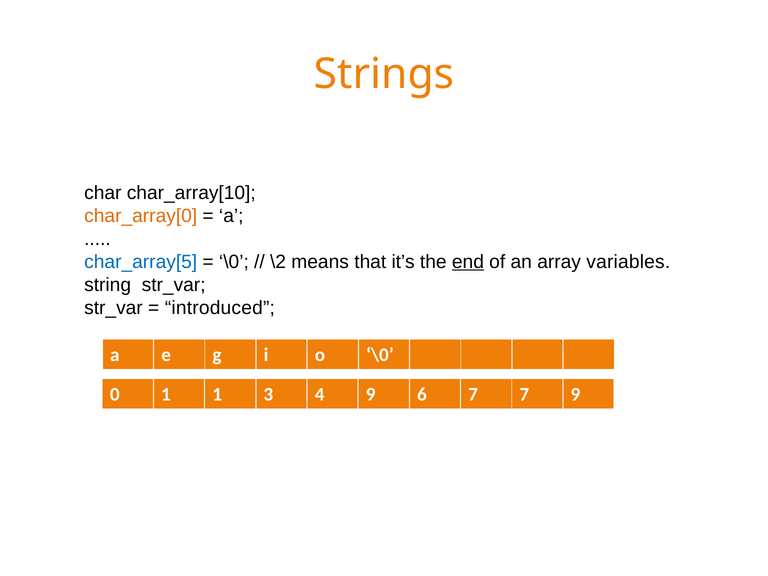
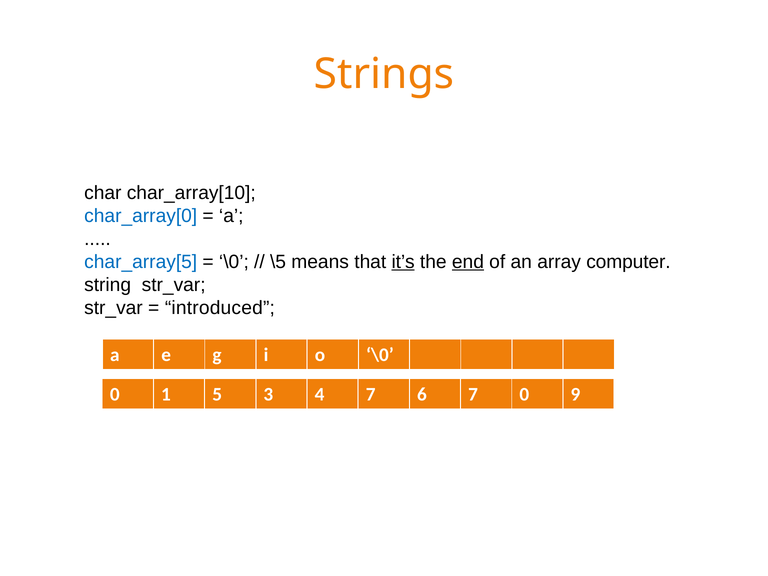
char_array[0 colour: orange -> blue (141, 216)
\2: \2 -> \5 (278, 262)
it’s underline: none -> present (403, 262)
variables: variables -> computer (628, 262)
1 1: 1 -> 5 (217, 394)
4 9: 9 -> 7 (371, 394)
7 7: 7 -> 0 (524, 394)
